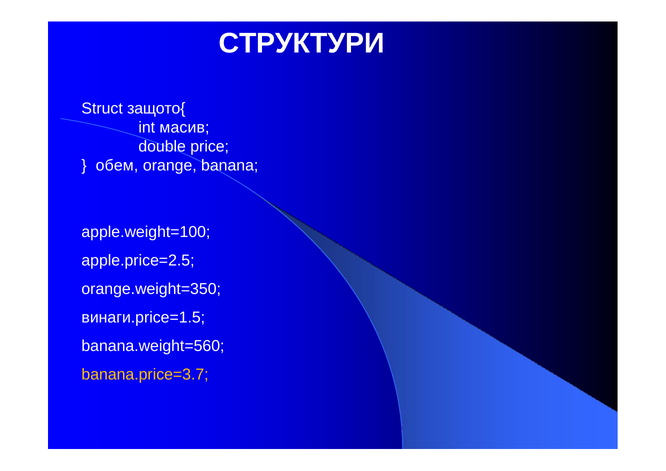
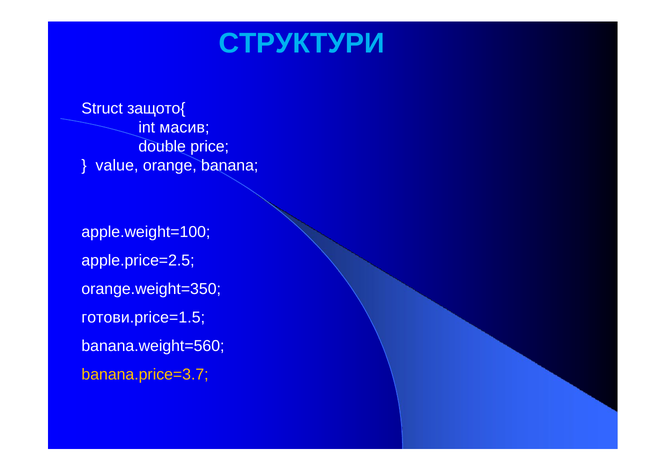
СТРУКТУРИ colour: white -> light blue (302, 43)
обем: обем -> value (117, 165)
винаги.price=1.5: винаги.price=1.5 -> готови.price=1.5 (143, 317)
